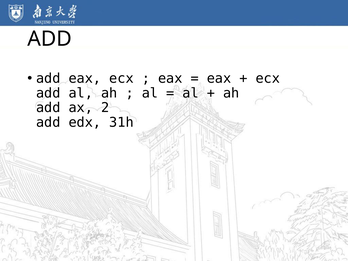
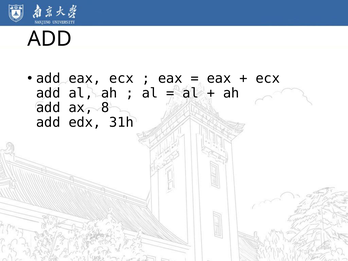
2: 2 -> 8 (105, 108)
